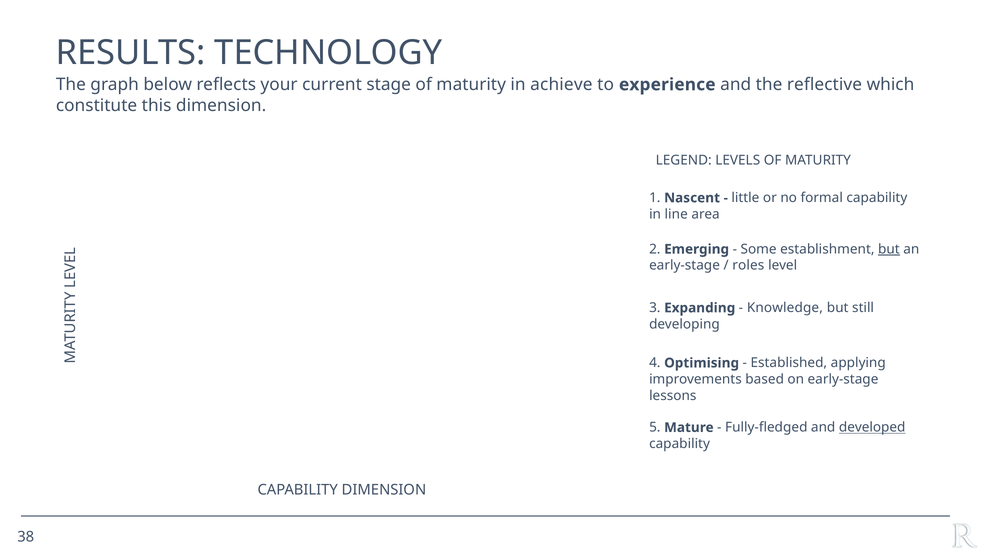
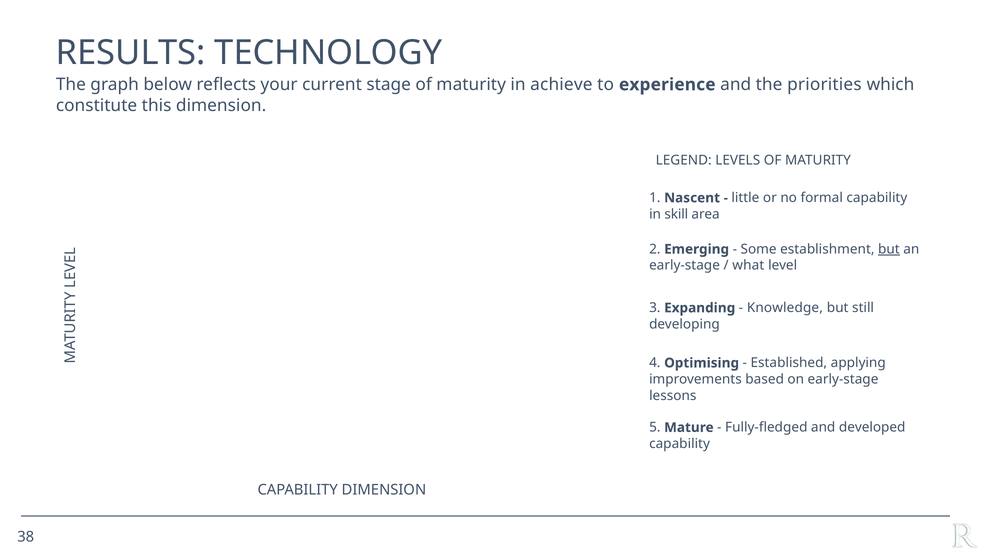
reflective: reflective -> priorities (824, 85)
line: line -> skill (676, 214)
roles: roles -> what (748, 266)
developed underline: present -> none (872, 428)
